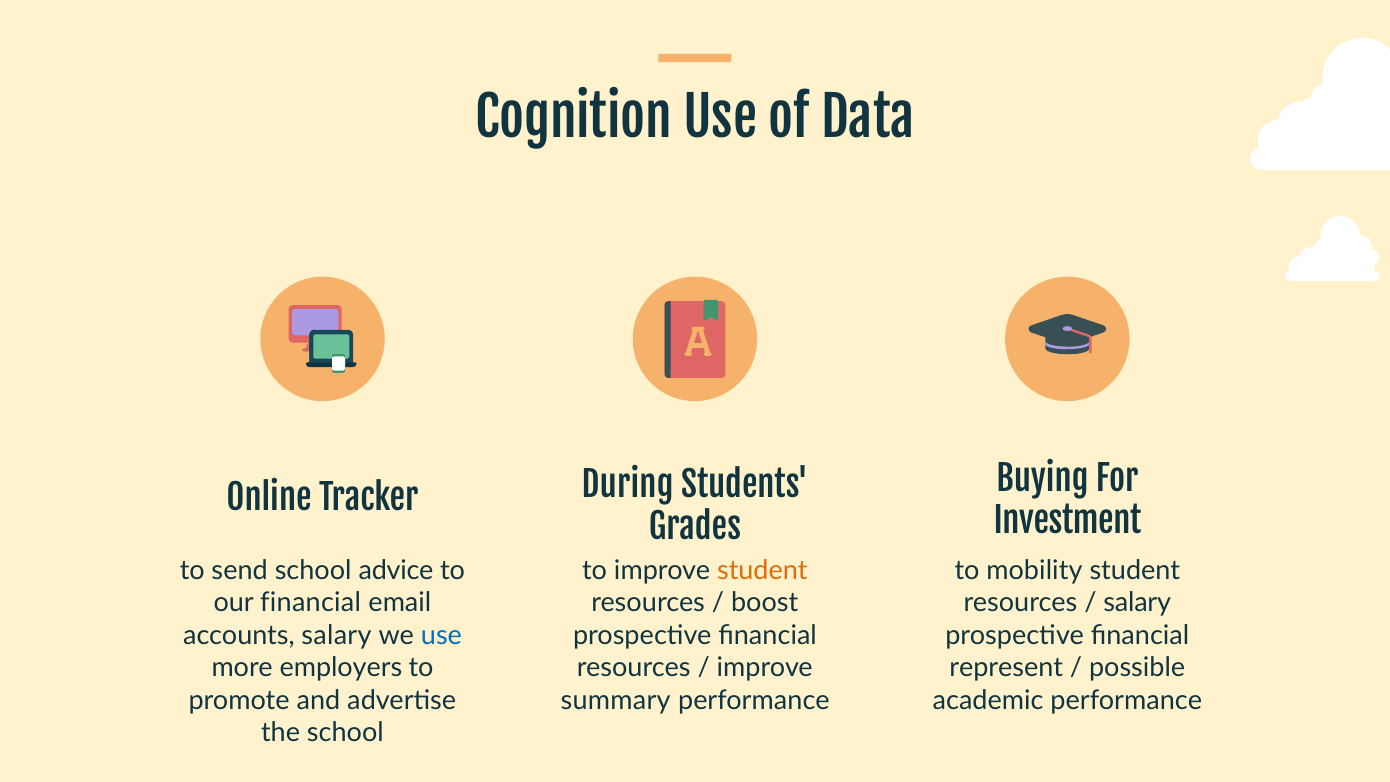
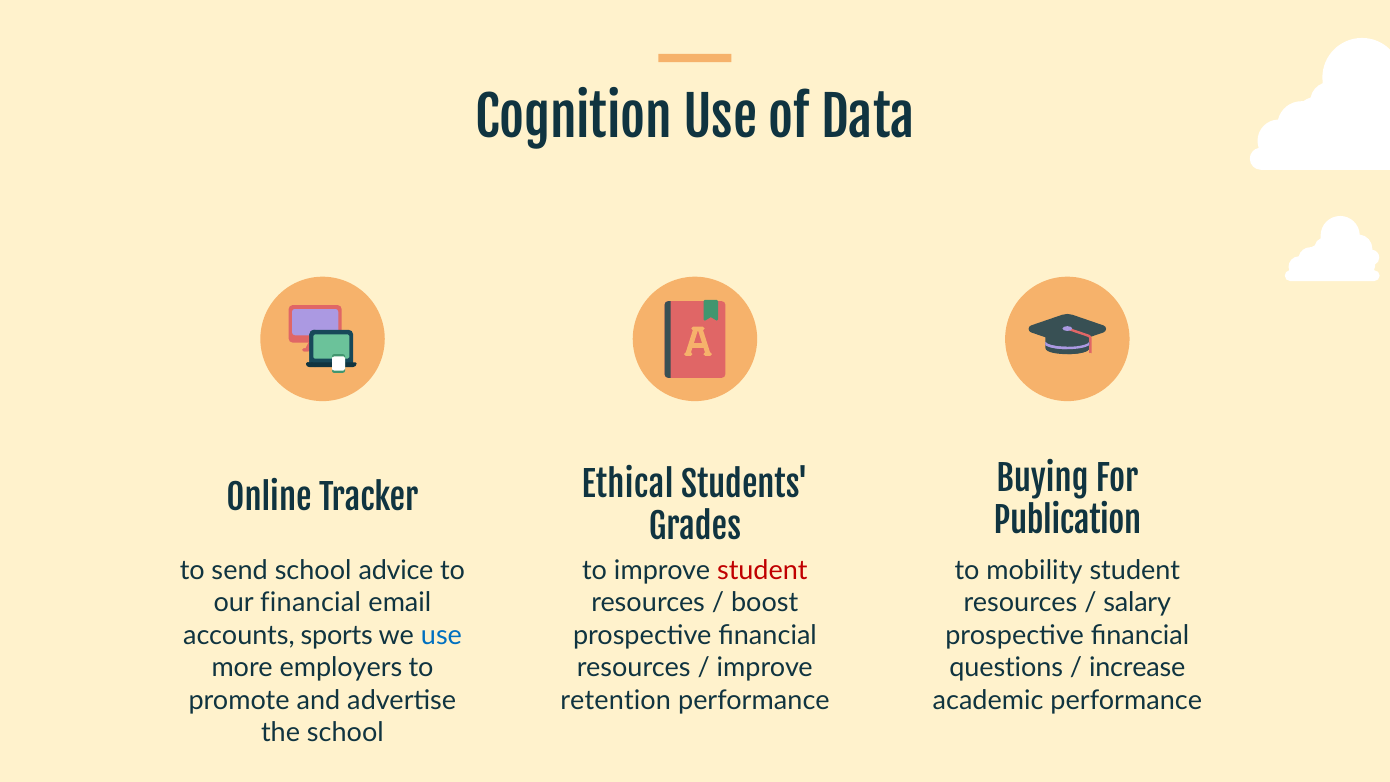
During: During -> Ethical (628, 486)
Investment: Investment -> Publication (1067, 522)
student colour: orange -> red (762, 570)
accounts salary: salary -> sports (337, 635)
represent: represent -> questions (1006, 668)
possible: possible -> increase (1137, 668)
summary: summary -> retention (616, 700)
